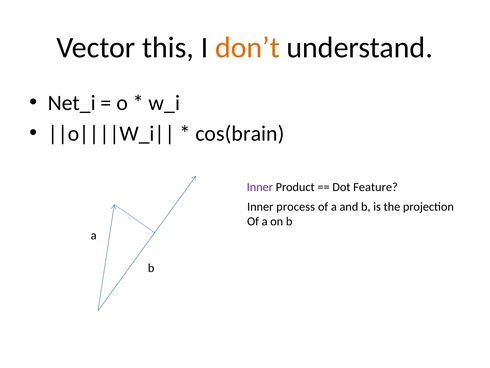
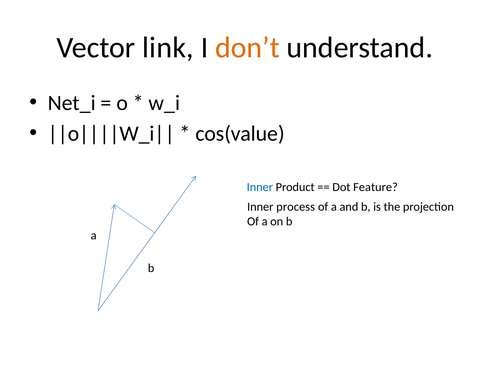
this: this -> link (168, 47)
cos(brain: cos(brain -> cos(value (240, 133)
Inner colour: purple -> blue (260, 187)
